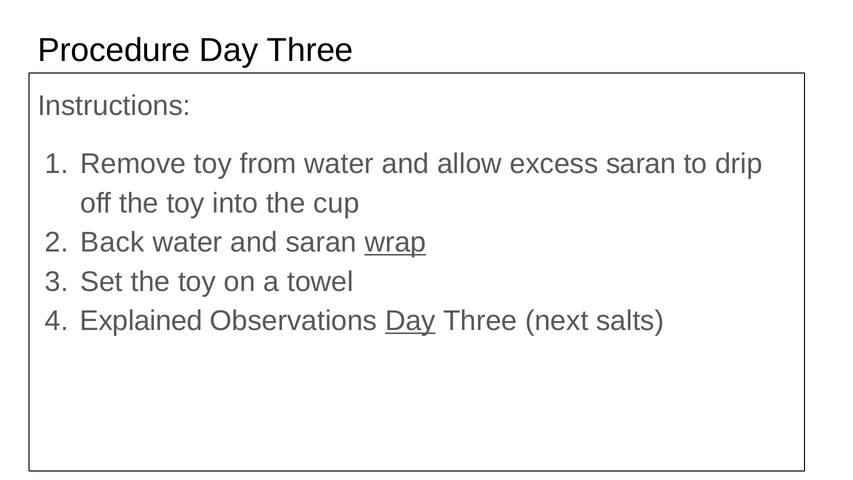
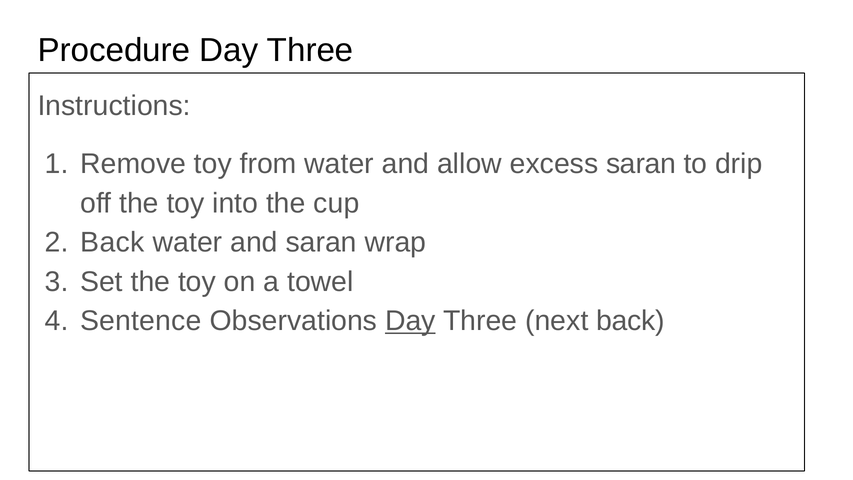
wrap underline: present -> none (395, 242)
Explained: Explained -> Sentence (141, 321)
next salts: salts -> back (630, 321)
